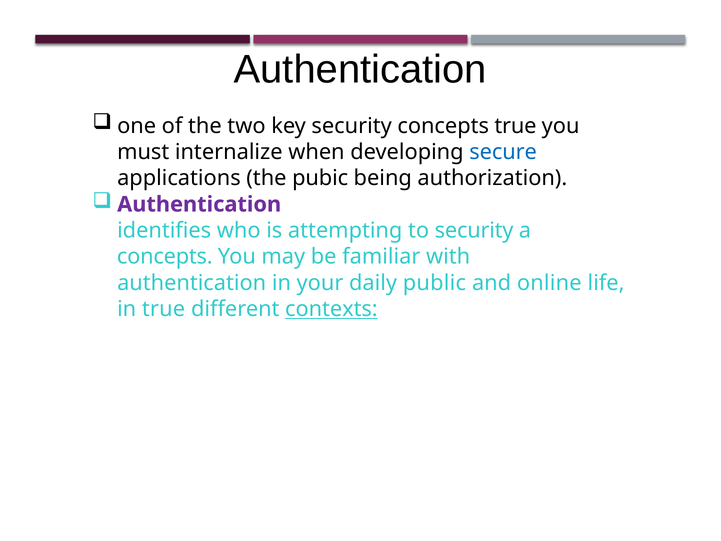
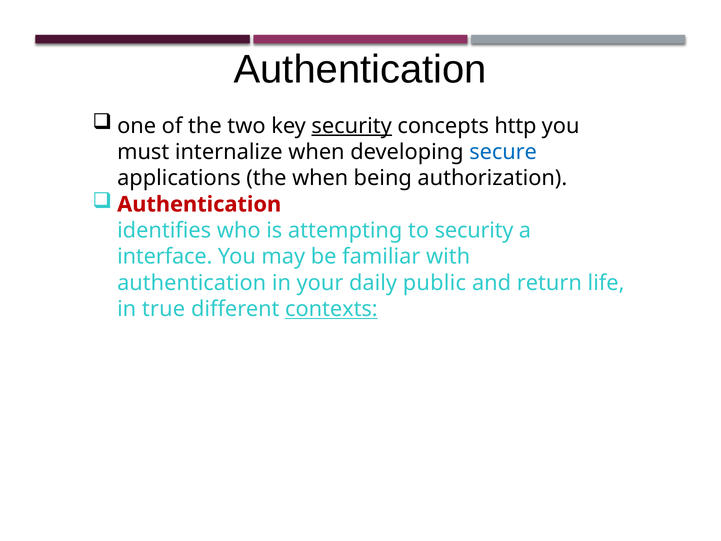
security underline: none -> present (352, 126)
concepts true: true -> http (515, 126)
the pubic: pubic -> when (320, 178)
Authentication colour: purple -> red (199, 204)
concepts: concepts -> interface (165, 257)
online: online -> return (549, 283)
